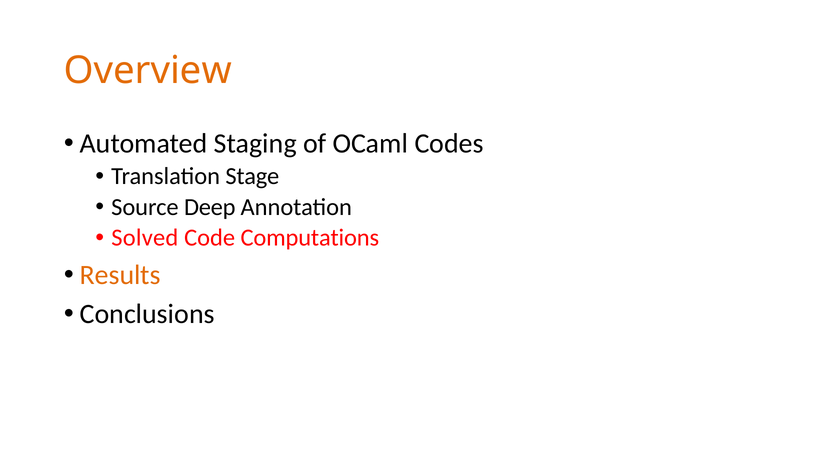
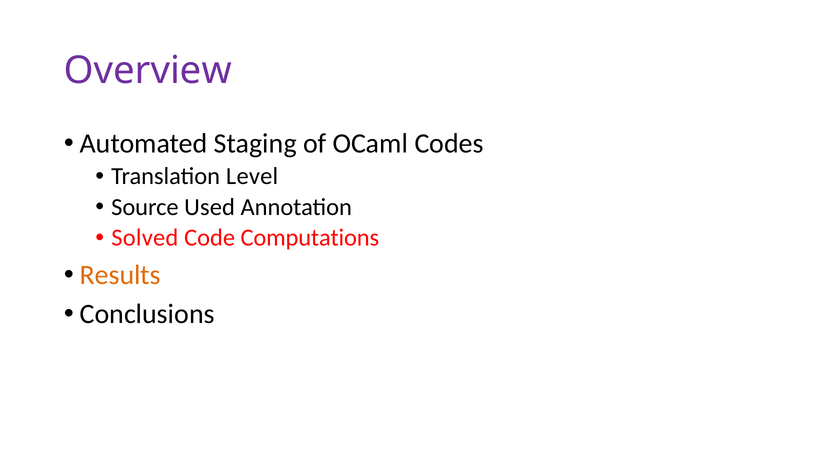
Overview colour: orange -> purple (148, 70)
Stage: Stage -> Level (252, 176)
Deep: Deep -> Used (210, 207)
